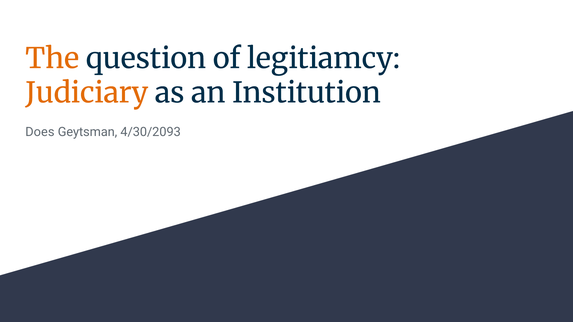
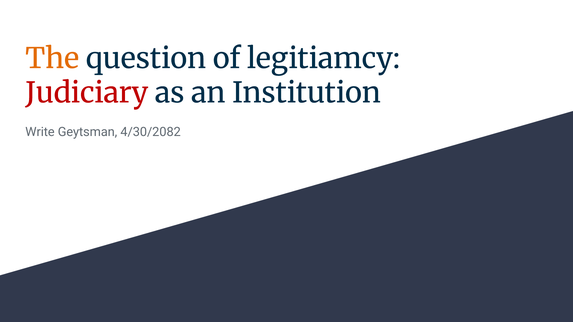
Judiciary colour: orange -> red (87, 93)
Does: Does -> Write (40, 132)
4/30/2093: 4/30/2093 -> 4/30/2082 (151, 132)
